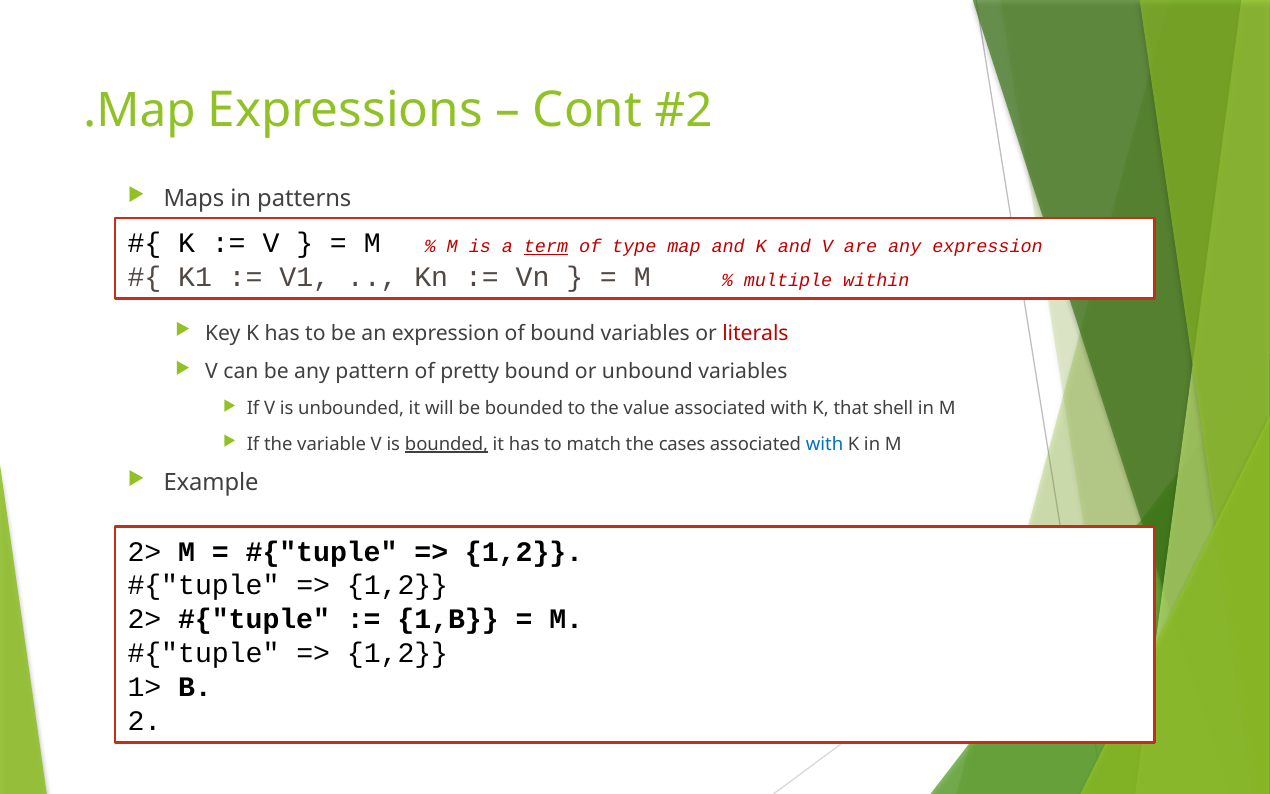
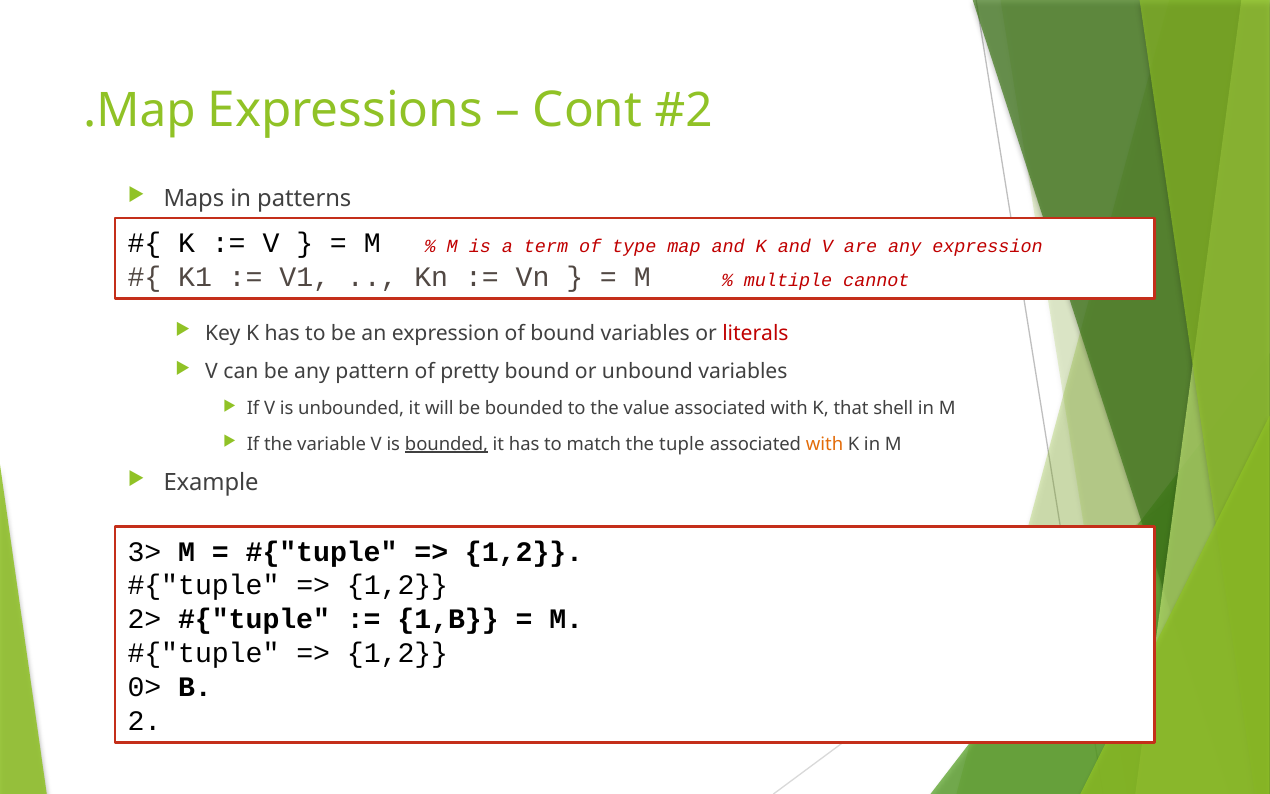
term underline: present -> none (546, 246)
within: within -> cannot (876, 280)
cases: cases -> tuple (682, 444)
with colour: blue -> orange (825, 444)
2>: 2> -> 3> (144, 552)
1>: 1> -> 0> (144, 687)
